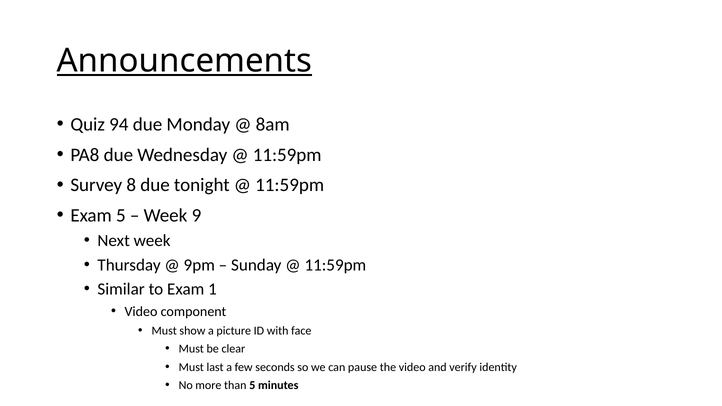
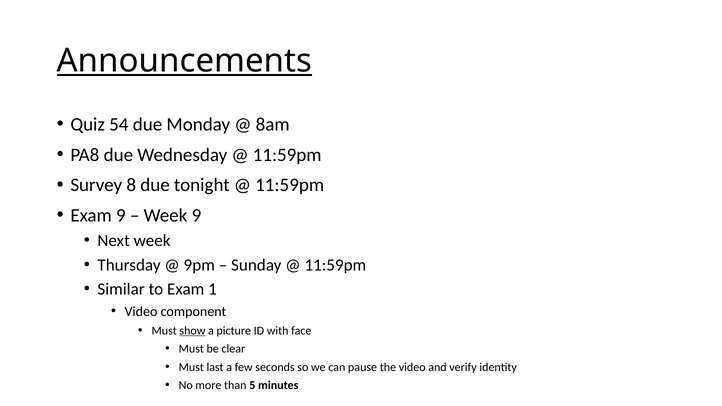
94: 94 -> 54 (119, 124)
Exam 5: 5 -> 9 (121, 216)
show underline: none -> present (192, 331)
